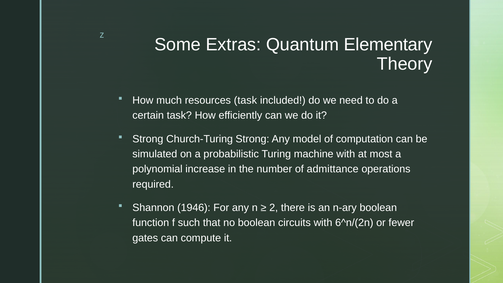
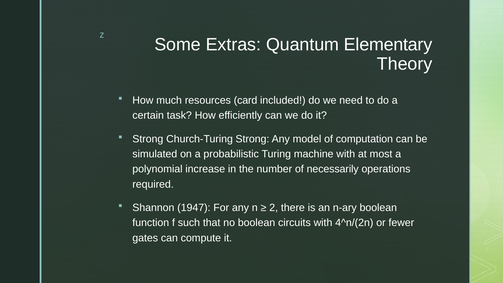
resources task: task -> card (246, 100)
admittance: admittance -> necessarily (333, 169)
1946: 1946 -> 1947 (194, 208)
6^n/(2n: 6^n/(2n -> 4^n/(2n (354, 223)
